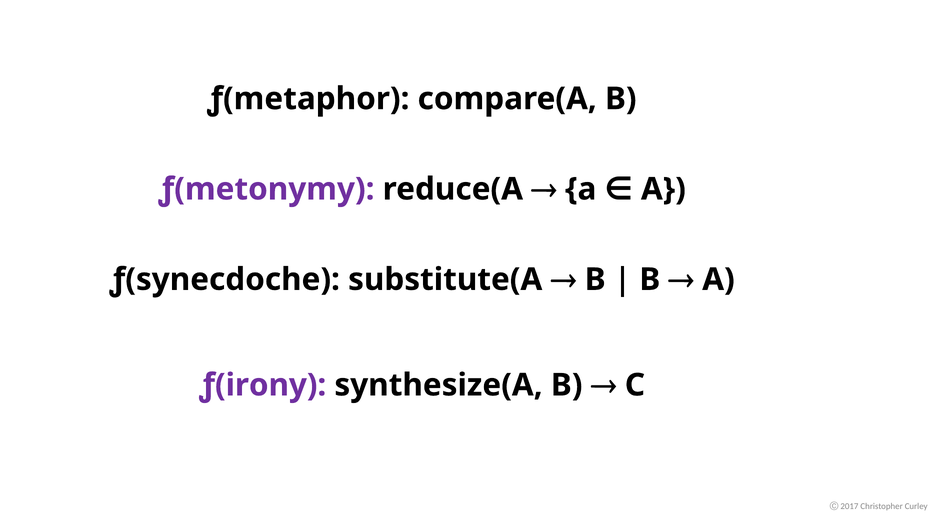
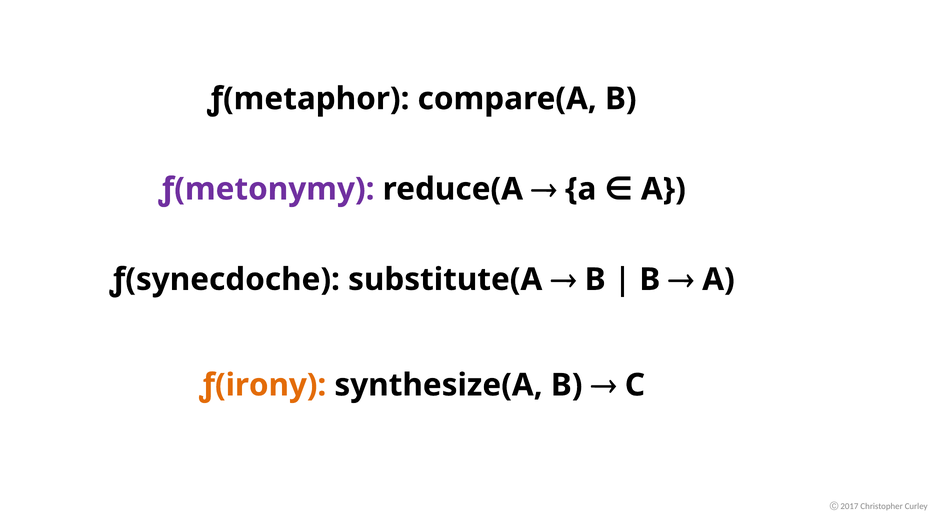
ƒ(irony colour: purple -> orange (263, 385)
